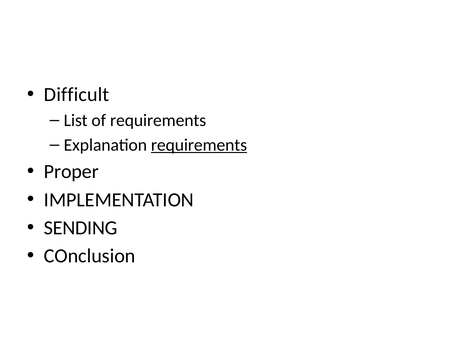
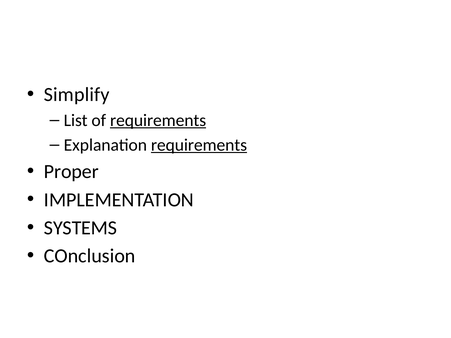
Difficult: Difficult -> Simplify (77, 95)
requirements underline: none -> present (158, 121)
SENDING: SENDING -> SYSTEMS (81, 228)
